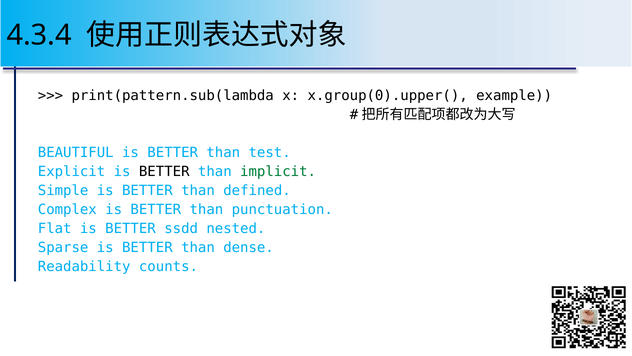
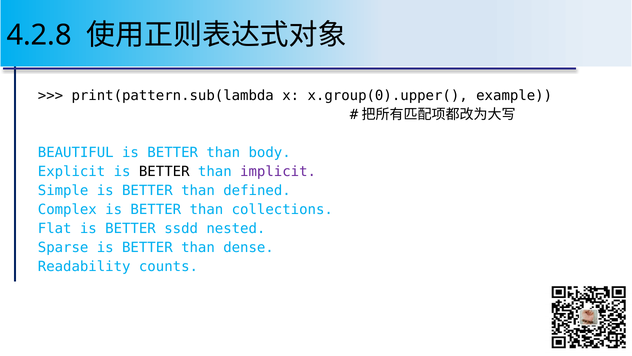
4.3.4: 4.3.4 -> 4.2.8 (39, 35)
test: test -> body (270, 152)
implicit colour: green -> purple (278, 171)
punctuation: punctuation -> collections (282, 209)
